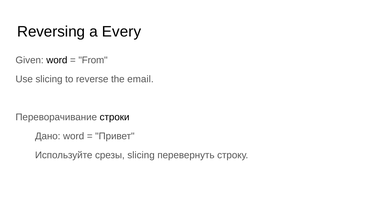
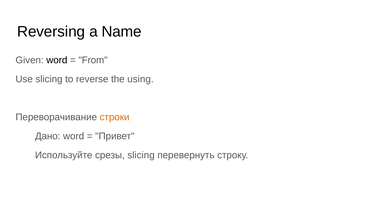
Every: Every -> Name (122, 32)
email: email -> using (140, 79)
строки colour: black -> orange (115, 117)
